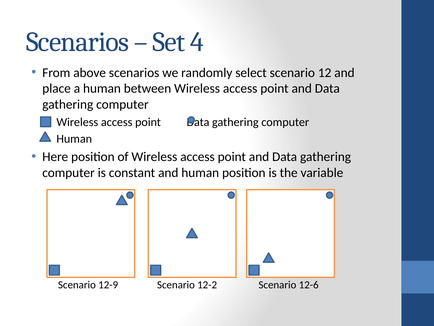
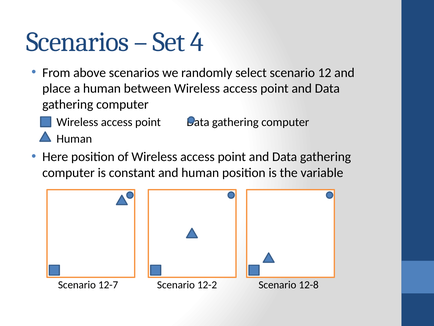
12-9: 12-9 -> 12-7 (108, 284)
12-6: 12-6 -> 12-8 (309, 284)
